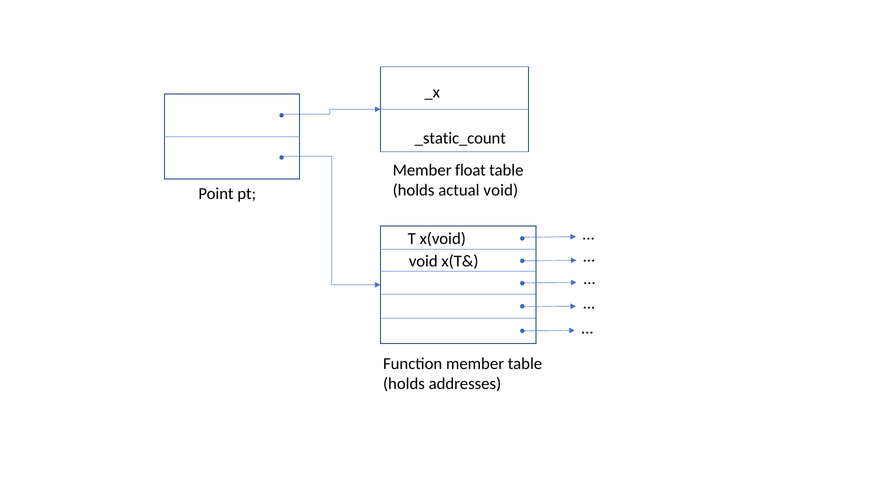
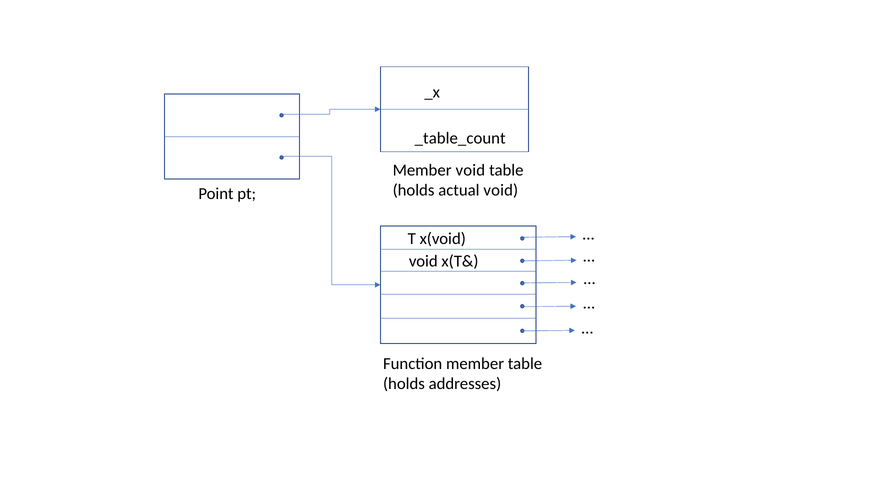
_static_count: _static_count -> _table_count (460, 138)
Member float: float -> void (470, 170)
